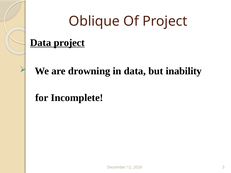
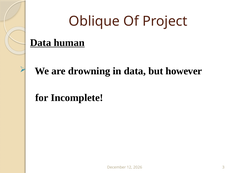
Data project: project -> human (69, 43)
inability: inability -> however (184, 71)
